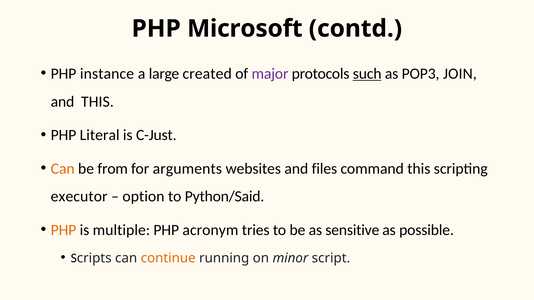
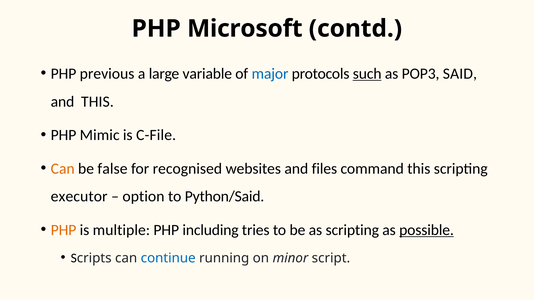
instance: instance -> previous (107, 74)
created: created -> variable (207, 74)
major colour: purple -> blue (270, 74)
JOIN: JOIN -> SAID (460, 74)
Literal: Literal -> Mimic (100, 135)
C-Just: C-Just -> C-File (156, 135)
from: from -> false (113, 169)
arguments: arguments -> recognised (187, 169)
acronym: acronym -> including (211, 230)
as sensitive: sensitive -> scripting (352, 230)
possible underline: none -> present (427, 230)
continue colour: orange -> blue (168, 258)
